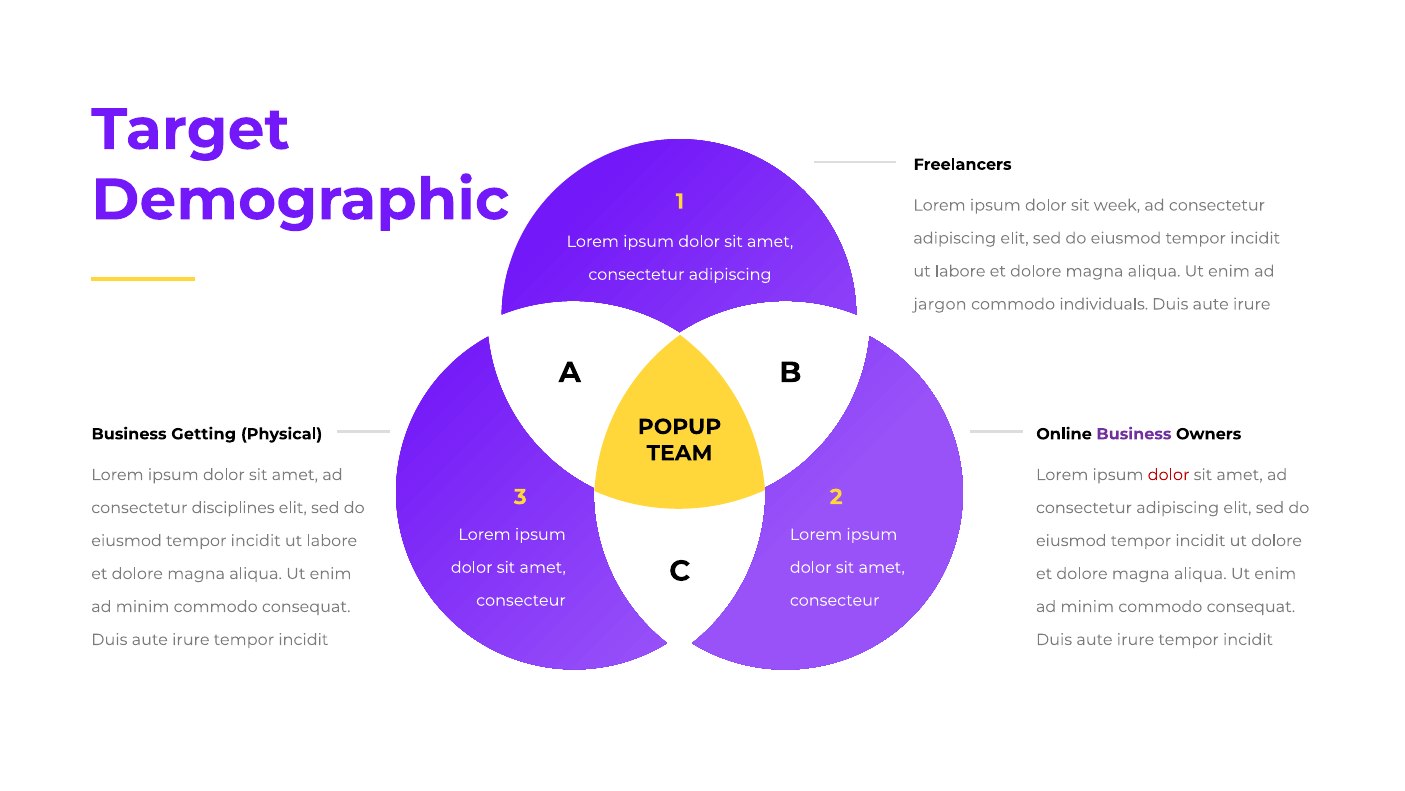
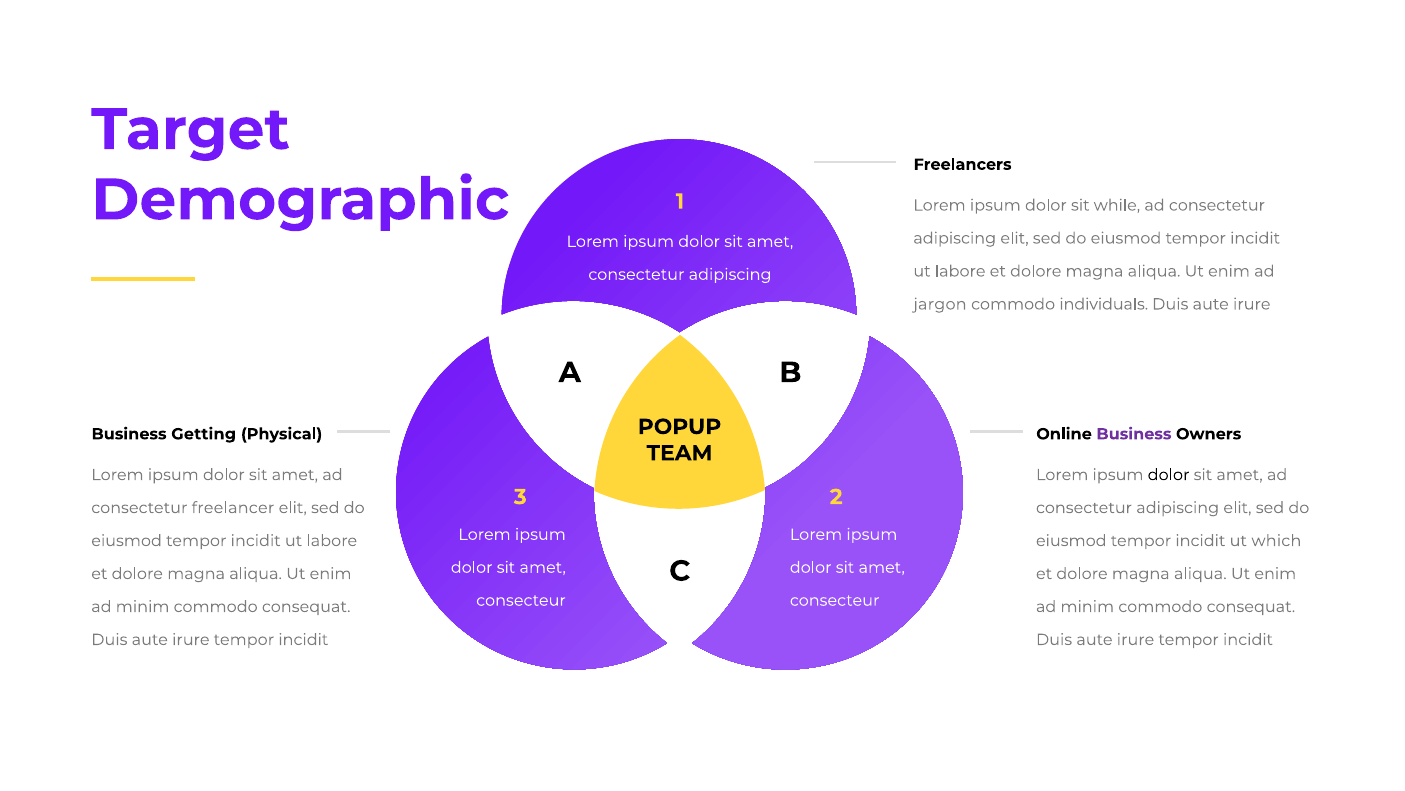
week: week -> while (1117, 205)
dolor colour: red -> black (1169, 474)
disciplines: disciplines -> freelancer (233, 507)
ut dolore: dolore -> which (1276, 540)
